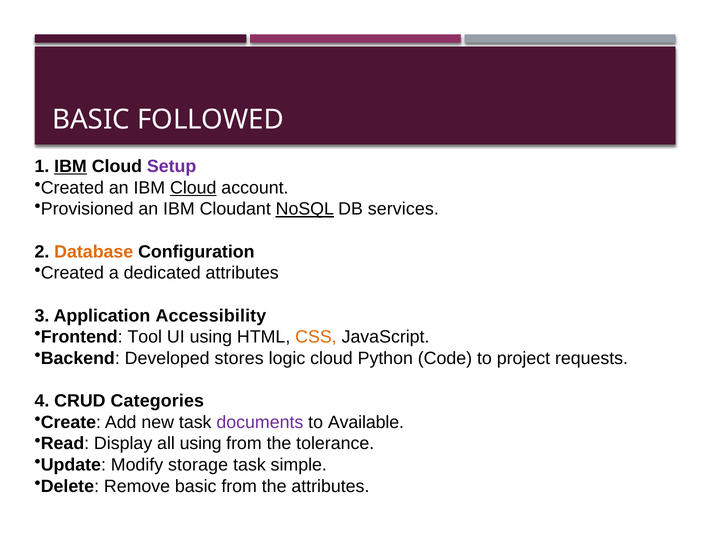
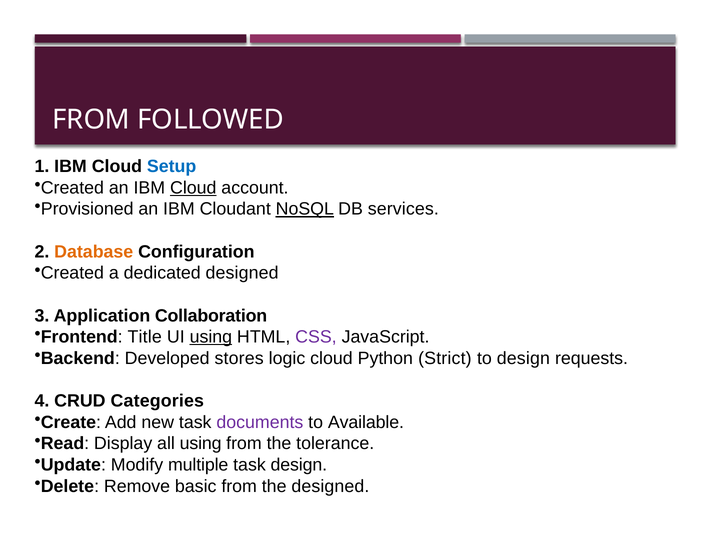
BASIC: BASIC -> FROM (91, 119)
IBM underline: present -> none (71, 167)
Setup colour: purple -> blue (172, 167)
dedicated attributes: attributes -> designed (242, 273)
Accessibility: Accessibility -> Collaboration (211, 316)
Tool: Tool -> Title (145, 337)
using underline: none -> present (211, 337)
CSS colour: orange -> purple (316, 337)
Code: Code -> Strict (445, 359)
to project: project -> design (523, 359)
storage: storage -> multiple (198, 465)
task simple: simple -> design (299, 465)
the attributes: attributes -> designed (330, 486)
